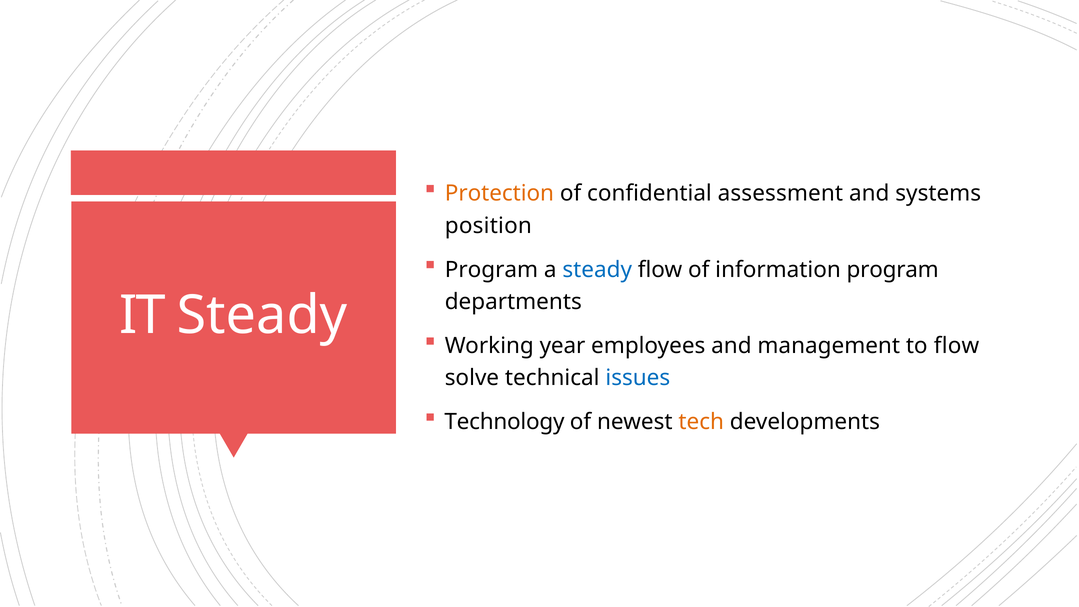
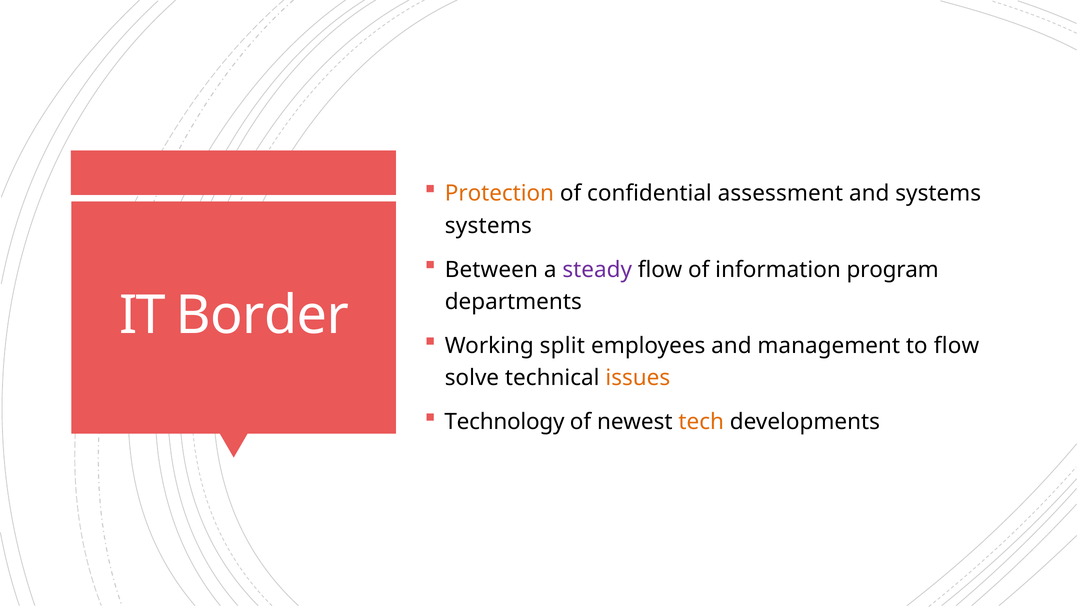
position: position -> systems (488, 226)
Program: Program -> Between (491, 270)
steady colour: blue -> purple (597, 270)
IT Steady: Steady -> Border (262, 315)
year: year -> split (562, 346)
issues colour: blue -> orange (638, 378)
